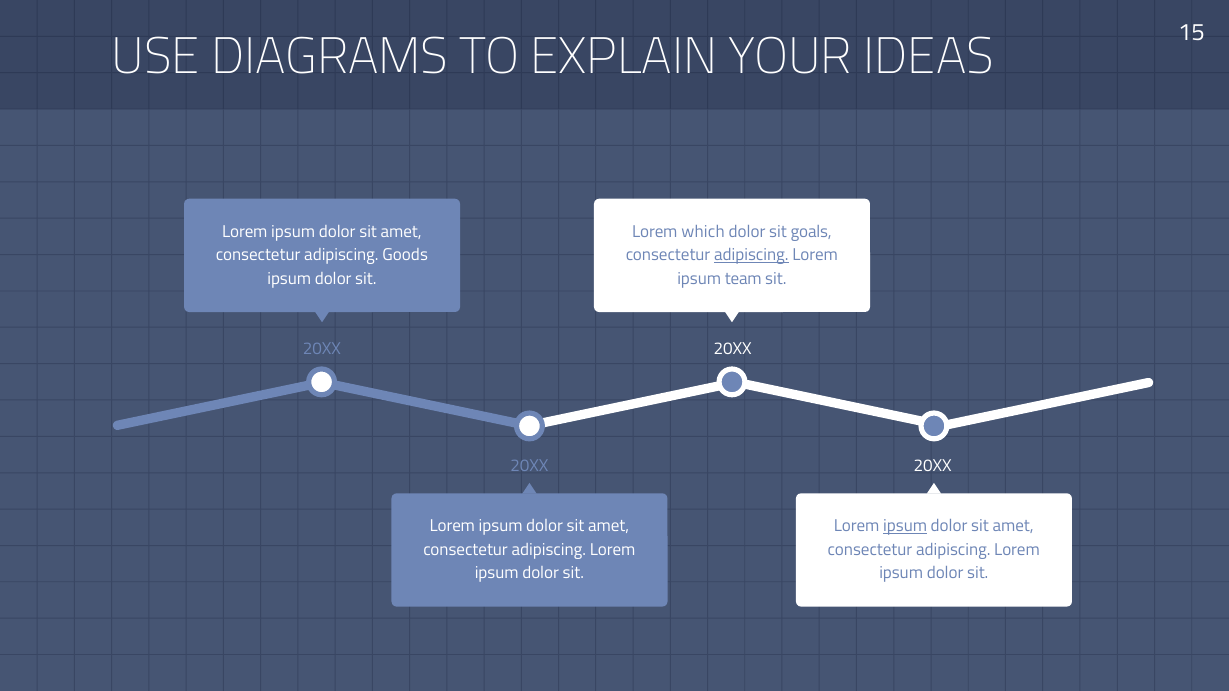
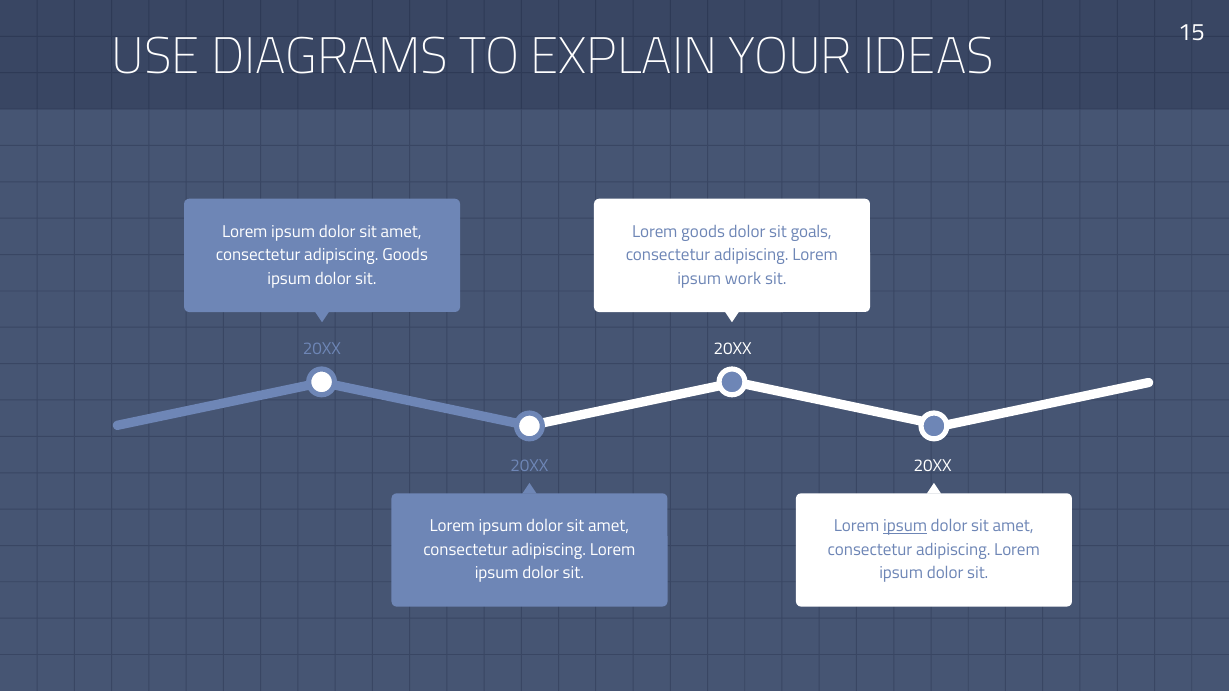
Lorem which: which -> goods (703, 232)
adipiscing underline: present -> none (751, 255)
team: team -> work (743, 279)
